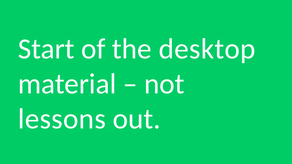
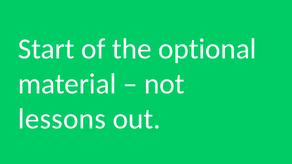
desktop: desktop -> optional (207, 49)
